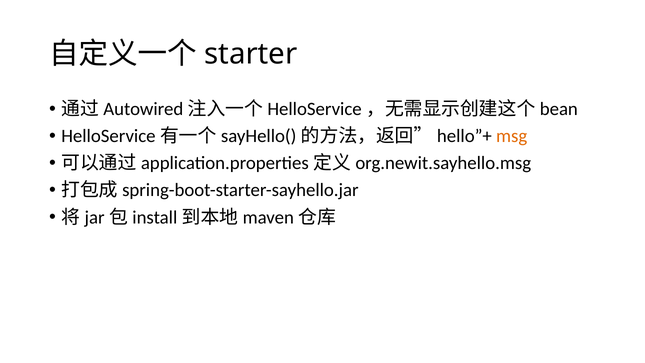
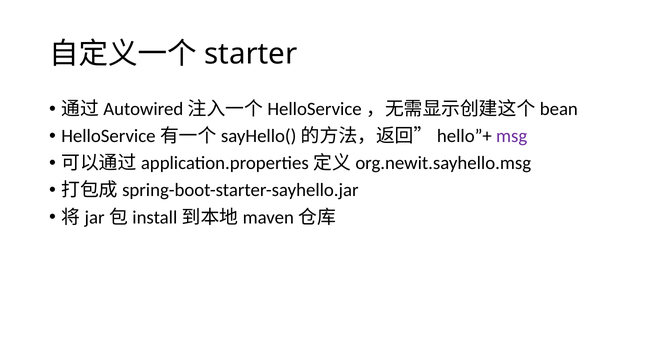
msg colour: orange -> purple (512, 136)
